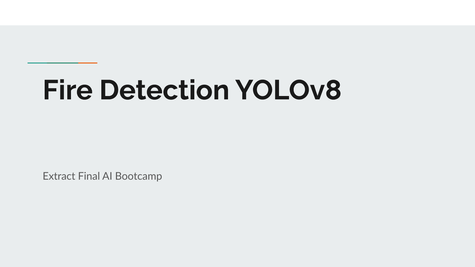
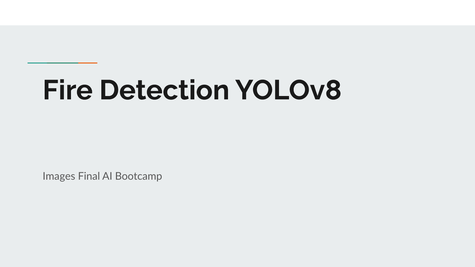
Extract: Extract -> Images (59, 176)
